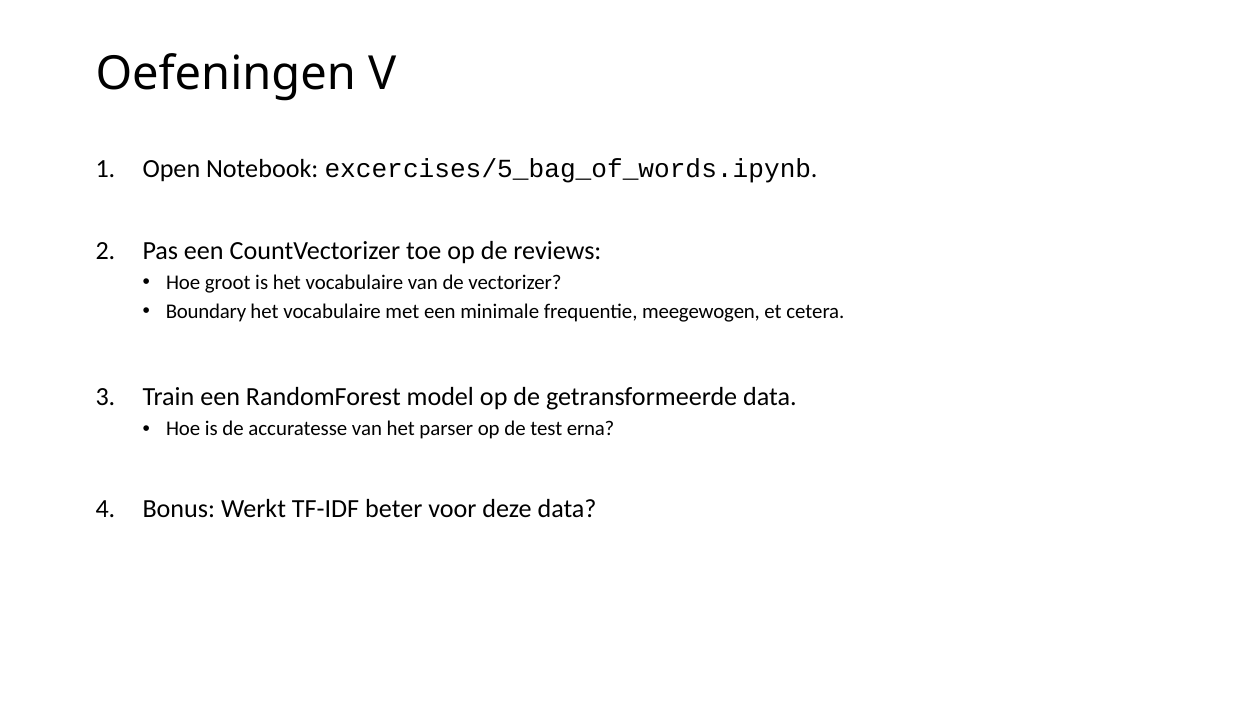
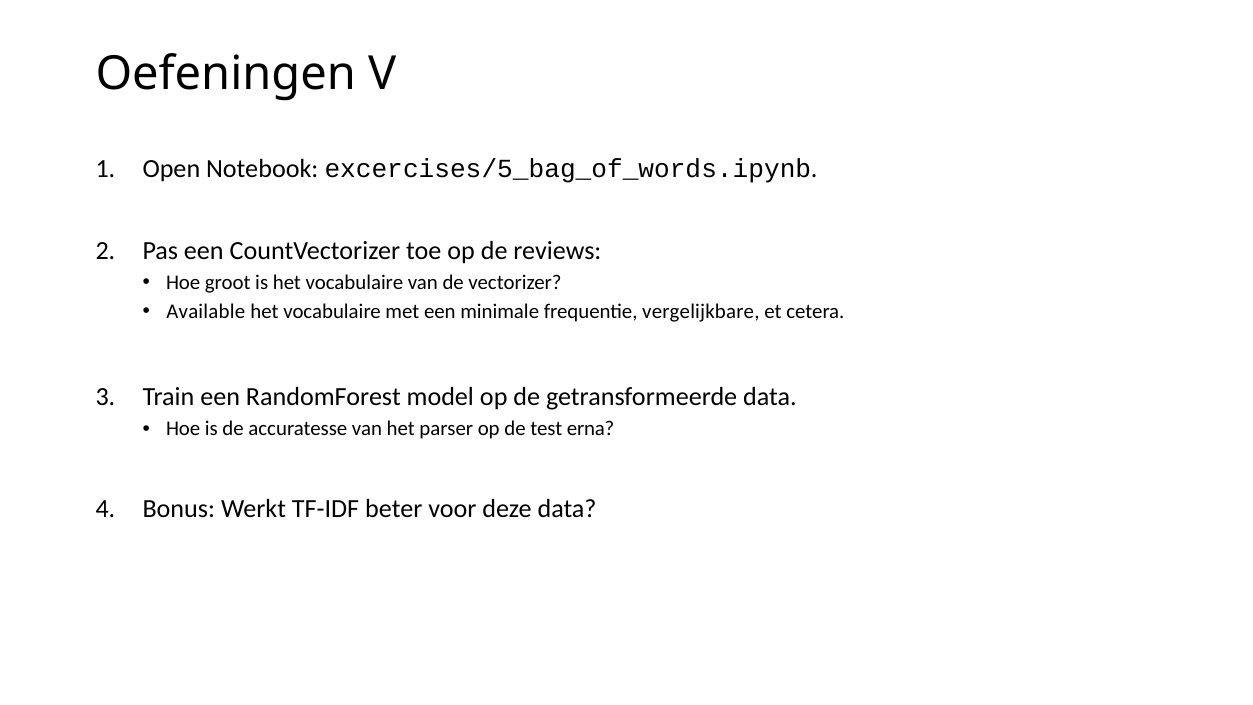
Boundary: Boundary -> Available (206, 312)
meegewogen: meegewogen -> vergelijkbare (701, 312)
